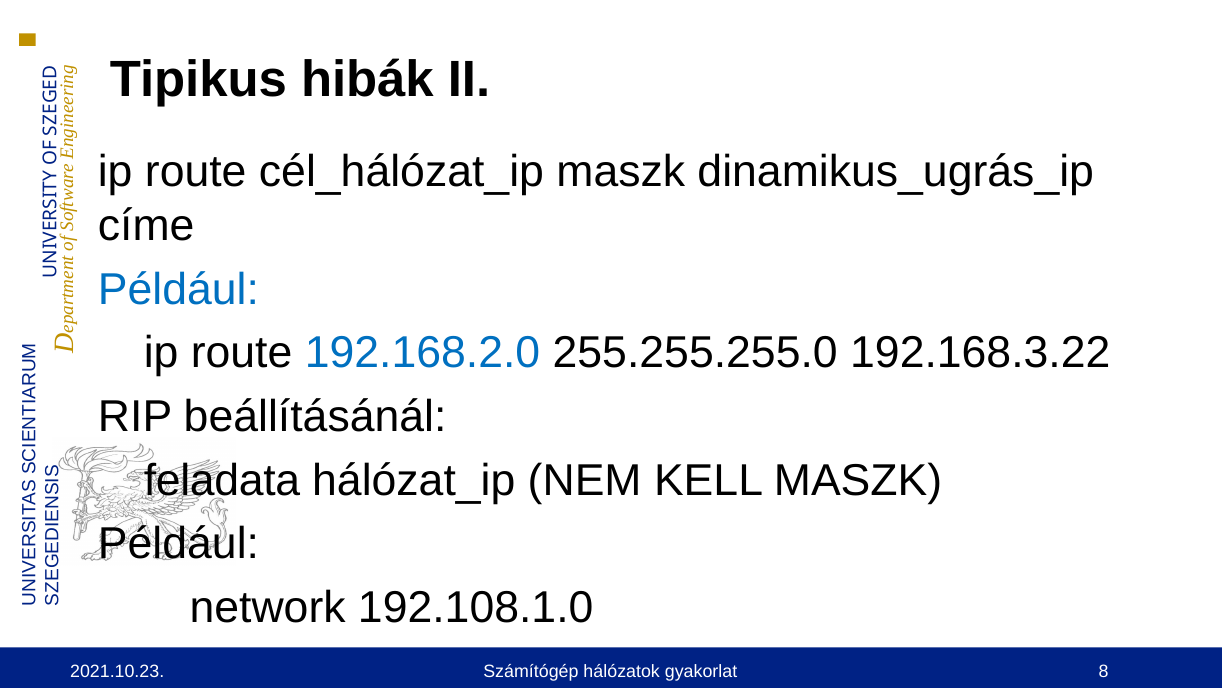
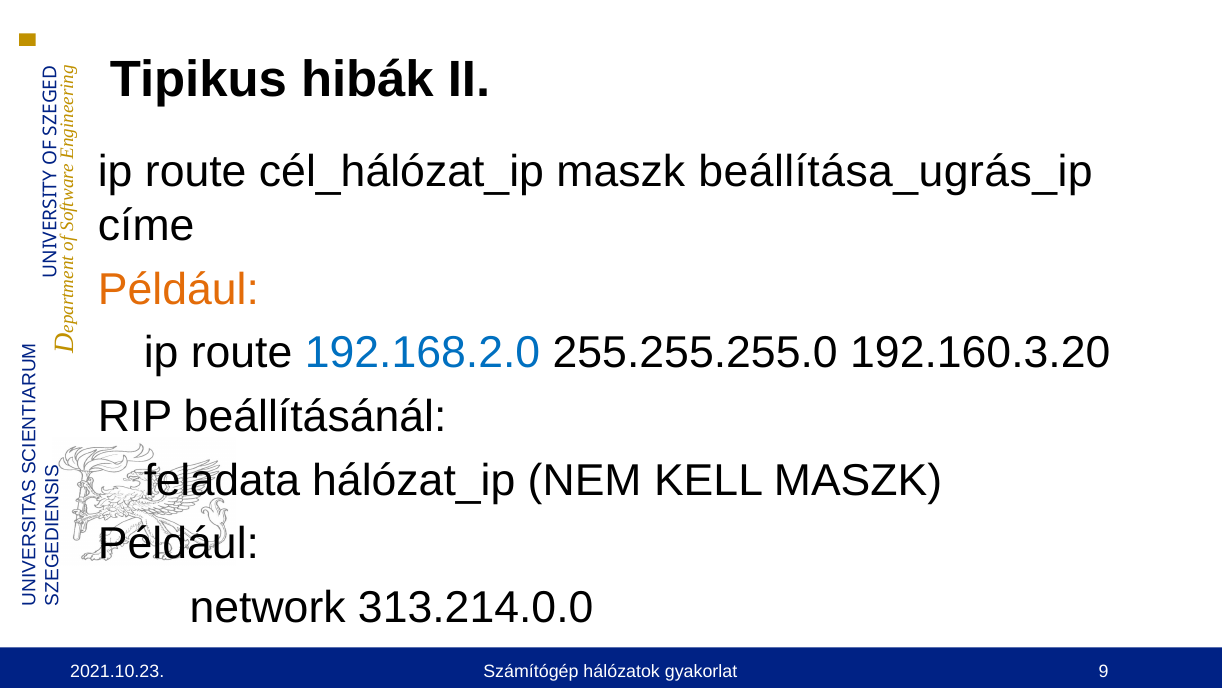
dinamikus_ugrás_ip: dinamikus_ugrás_ip -> beállítása_ugrás_ip (896, 172)
Például colour: blue -> orange (178, 289)
192.168.3.22: 192.168.3.22 -> 192.160.3.20 (980, 353)
192.108.1.0: 192.108.1.0 -> 313.214.0.0 (476, 607)
8: 8 -> 9 (1104, 671)
